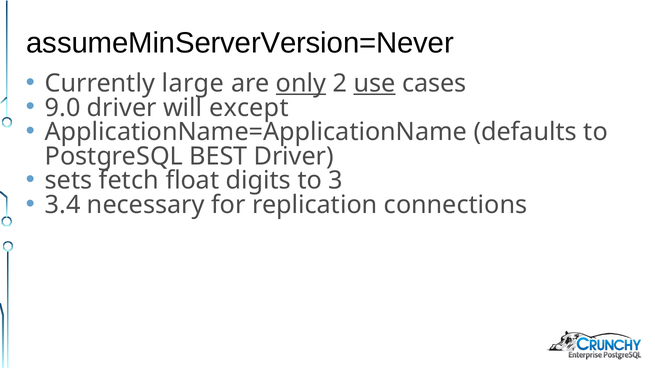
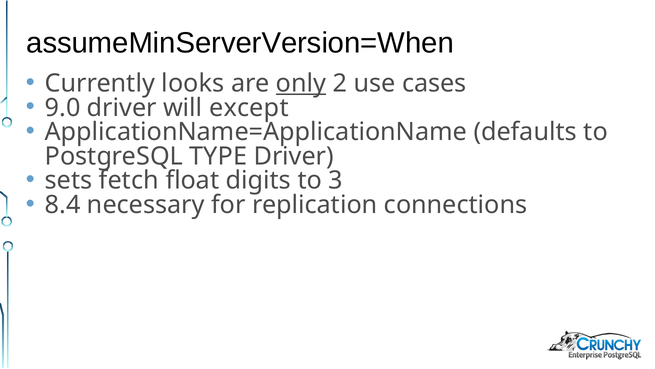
assumeMinServerVersion=Never: assumeMinServerVersion=Never -> assumeMinServerVersion=When (240, 43)
large: large -> looks (193, 83)
use underline: present -> none (375, 83)
BEST: BEST -> TYPE (218, 156)
3.4: 3.4 -> 8.4 (63, 204)
